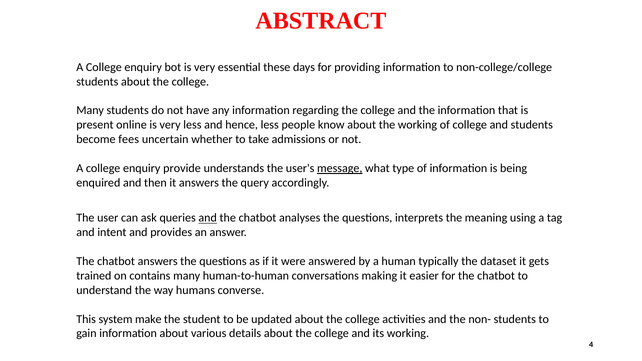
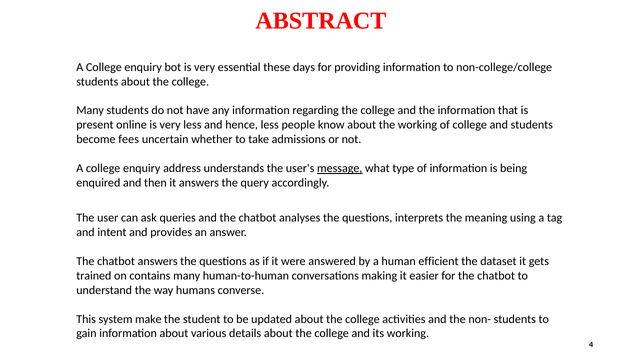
provide: provide -> address (182, 168)
and underline: present -> none (208, 218)
typically: typically -> efficient (438, 261)
